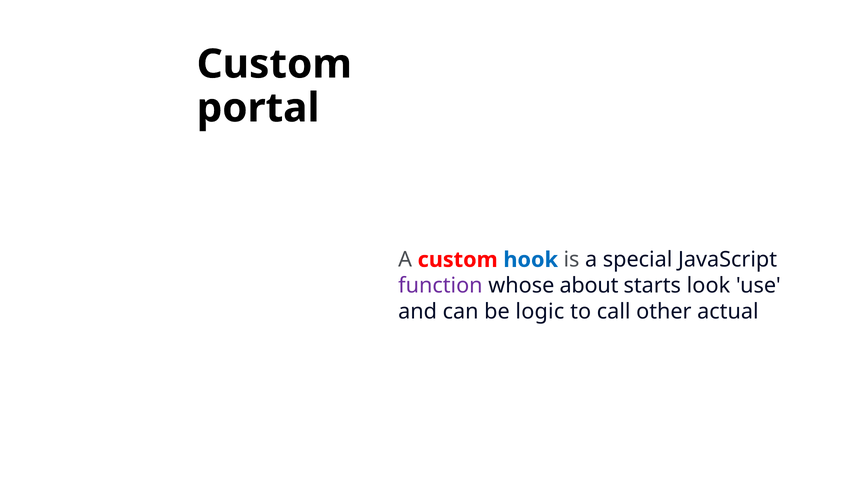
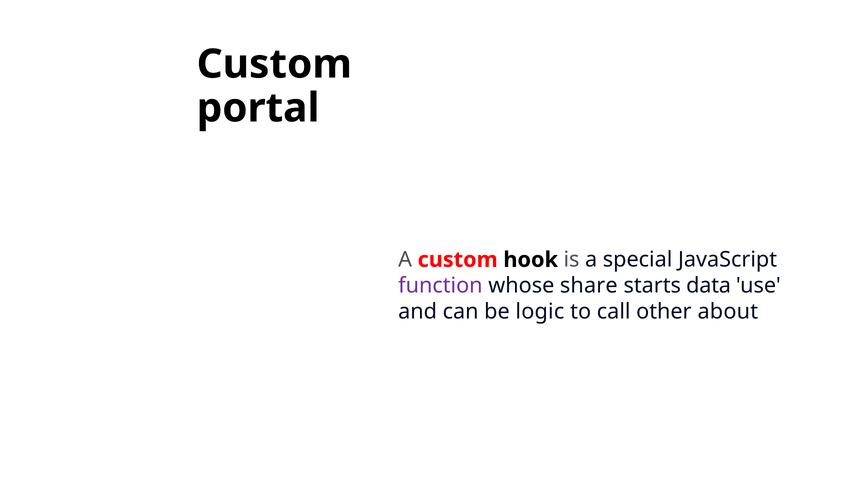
hook colour: blue -> black (531, 260)
about: about -> share (589, 286)
look: look -> data (709, 286)
actual: actual -> about (728, 312)
